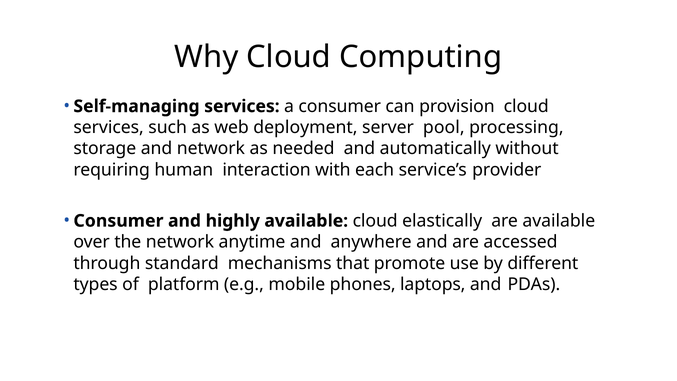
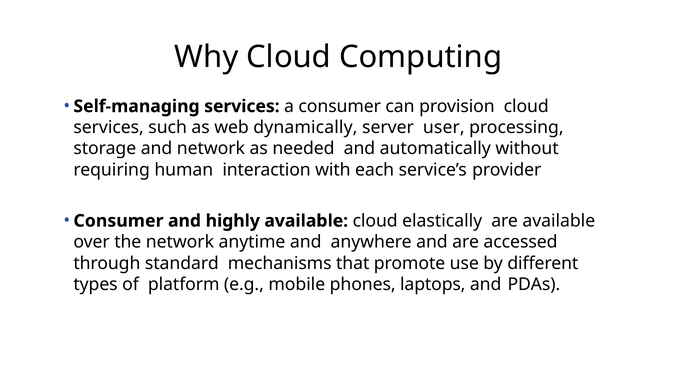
deployment: deployment -> dynamically (305, 127)
pool: pool -> user (444, 127)
